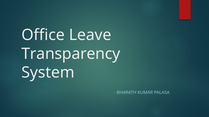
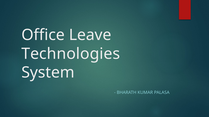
Transparency: Transparency -> Technologies (71, 54)
